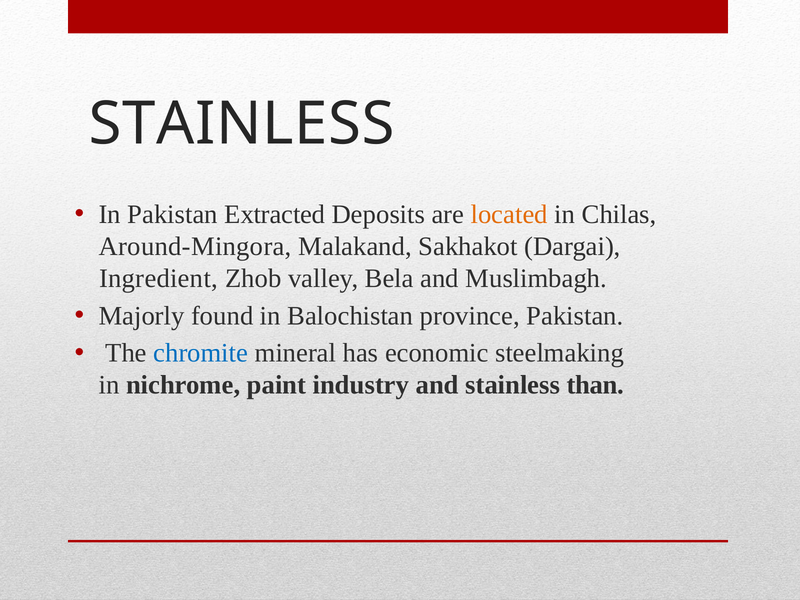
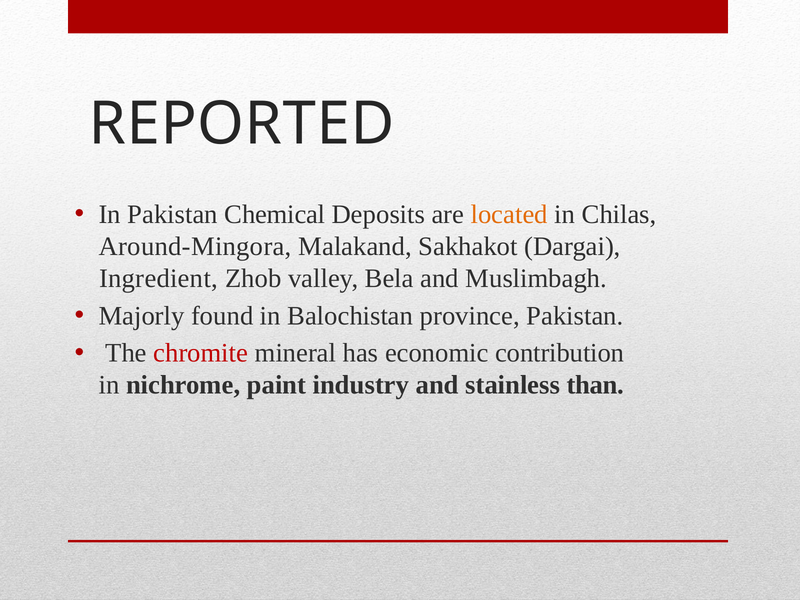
STAINLESS: STAINLESS -> REPORTED (242, 124)
Extracted: Extracted -> Chemical (275, 215)
chromite colour: blue -> red (201, 353)
steelmaking: steelmaking -> contribution (560, 353)
